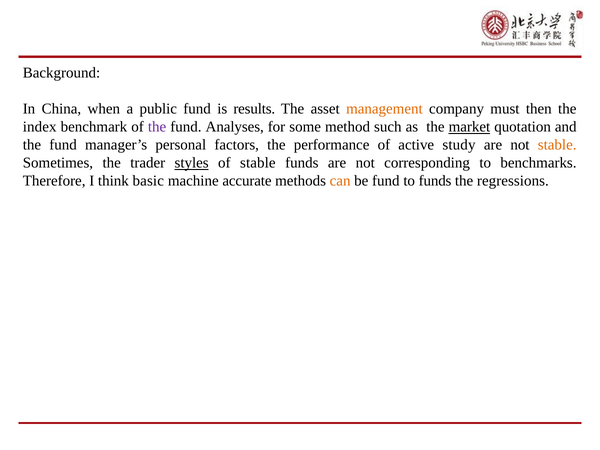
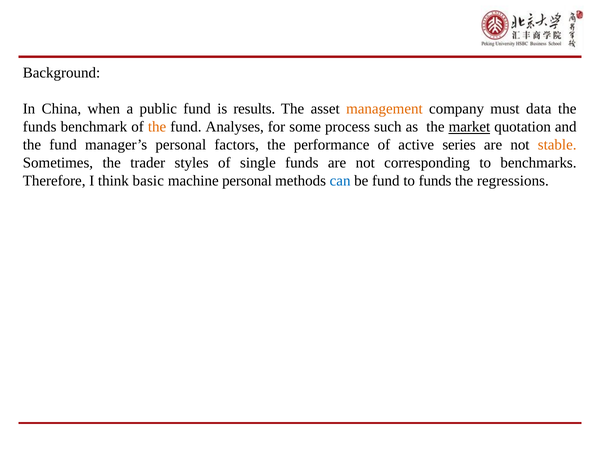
then: then -> data (539, 109)
index: index -> funds (40, 127)
the colour: purple -> orange (157, 127)
method: method -> process (348, 127)
study: study -> series (459, 145)
styles underline: present -> none (192, 163)
of stable: stable -> single (258, 163)
machine accurate: accurate -> personal (247, 181)
can colour: orange -> blue (340, 181)
